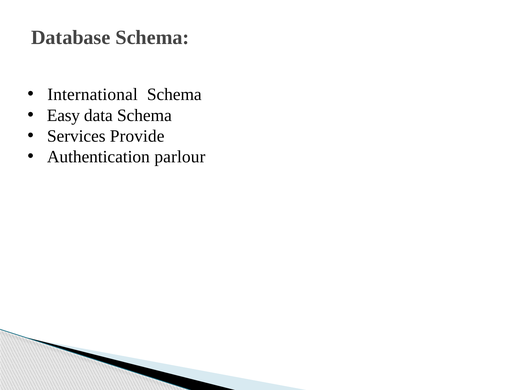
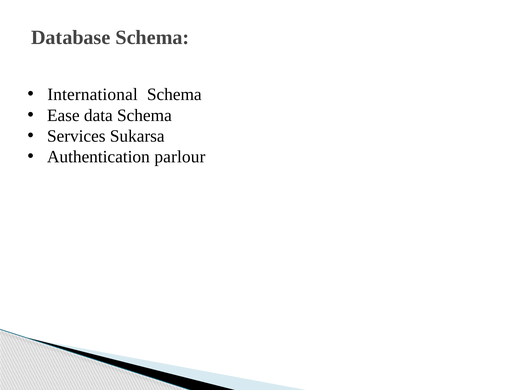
Easy: Easy -> Ease (63, 115)
Provide: Provide -> Sukarsa (137, 136)
